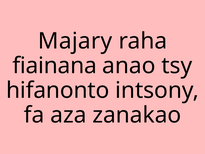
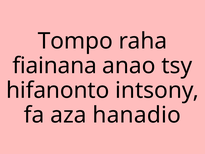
Majary: Majary -> Tompo (75, 41)
zanakao: zanakao -> hanadio (137, 115)
